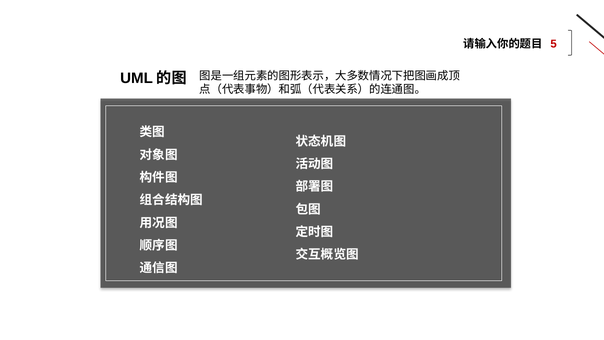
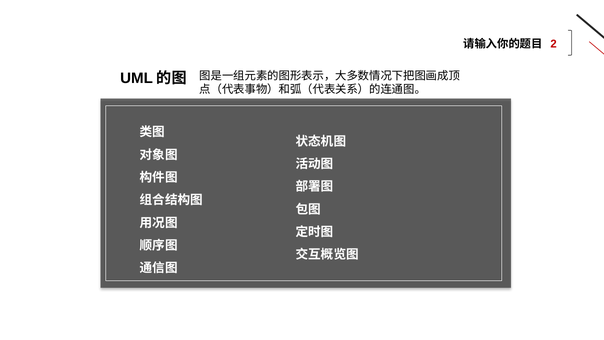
5: 5 -> 2 (554, 44)
